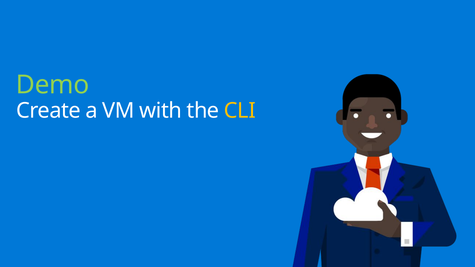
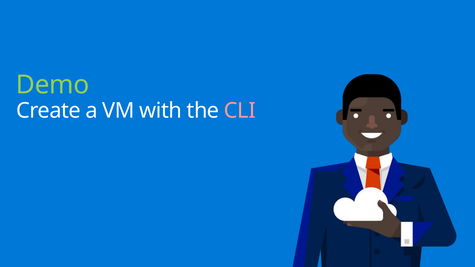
CLI colour: yellow -> pink (240, 111)
